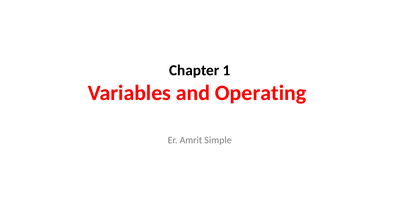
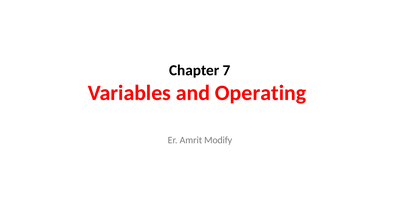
1: 1 -> 7 (227, 70)
Simple: Simple -> Modify (218, 140)
